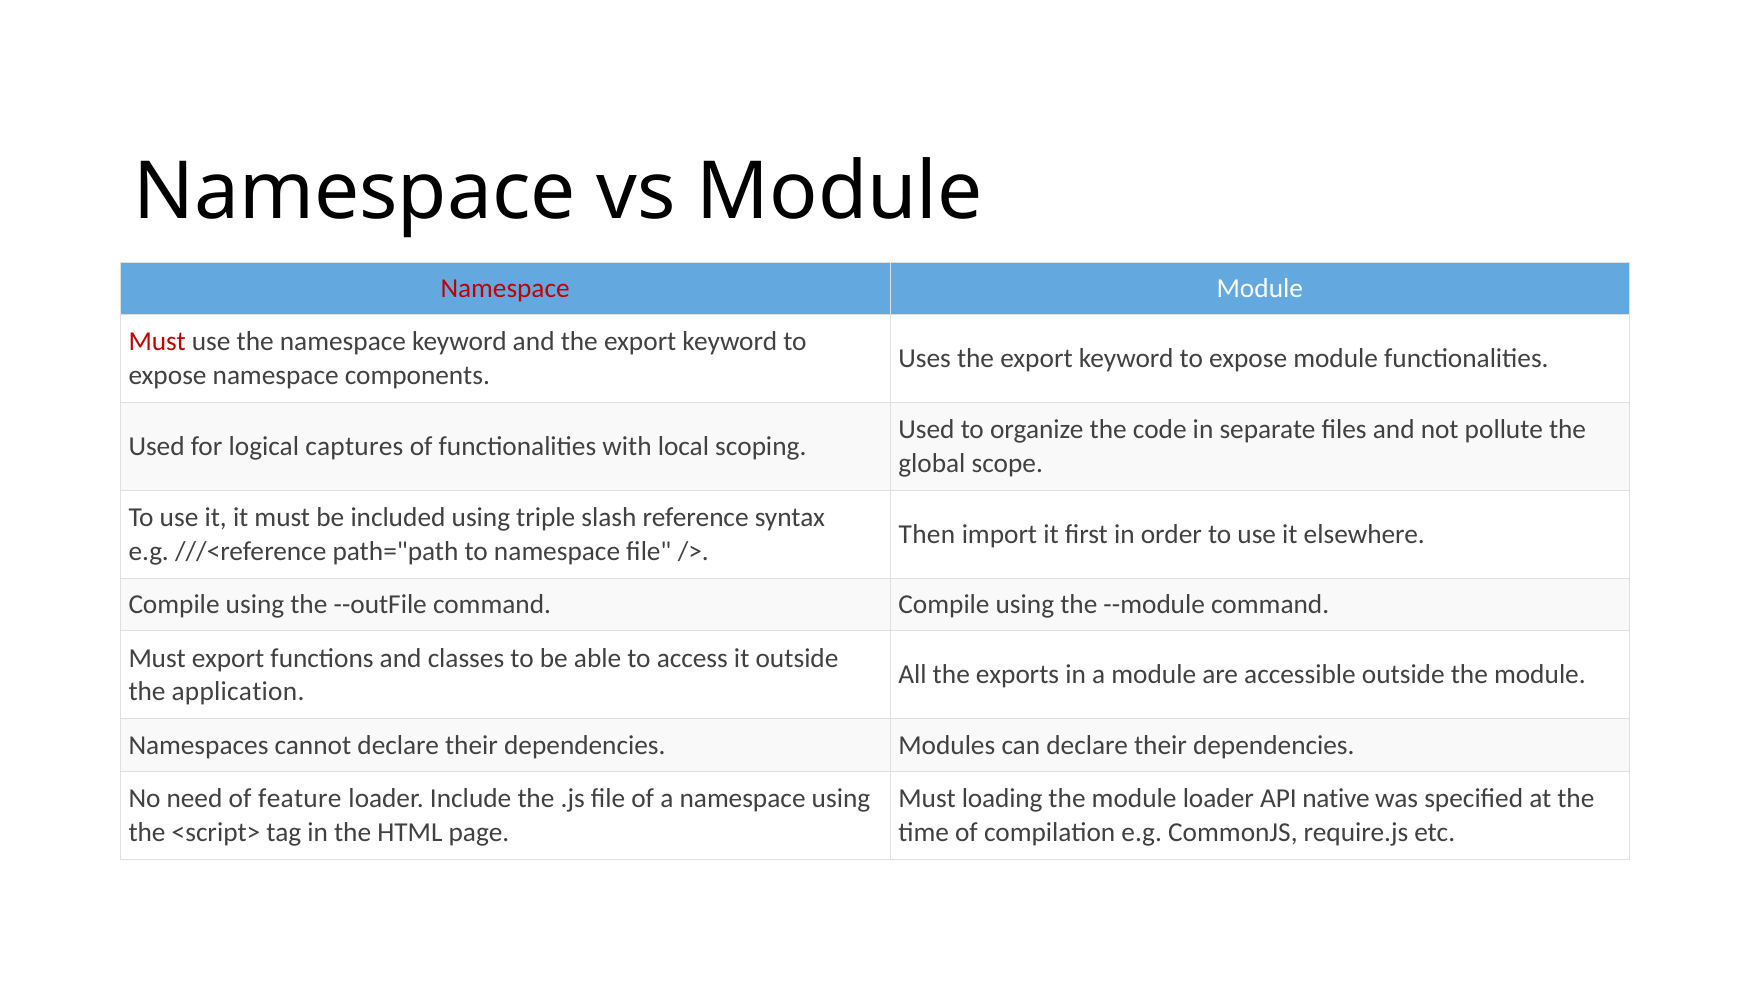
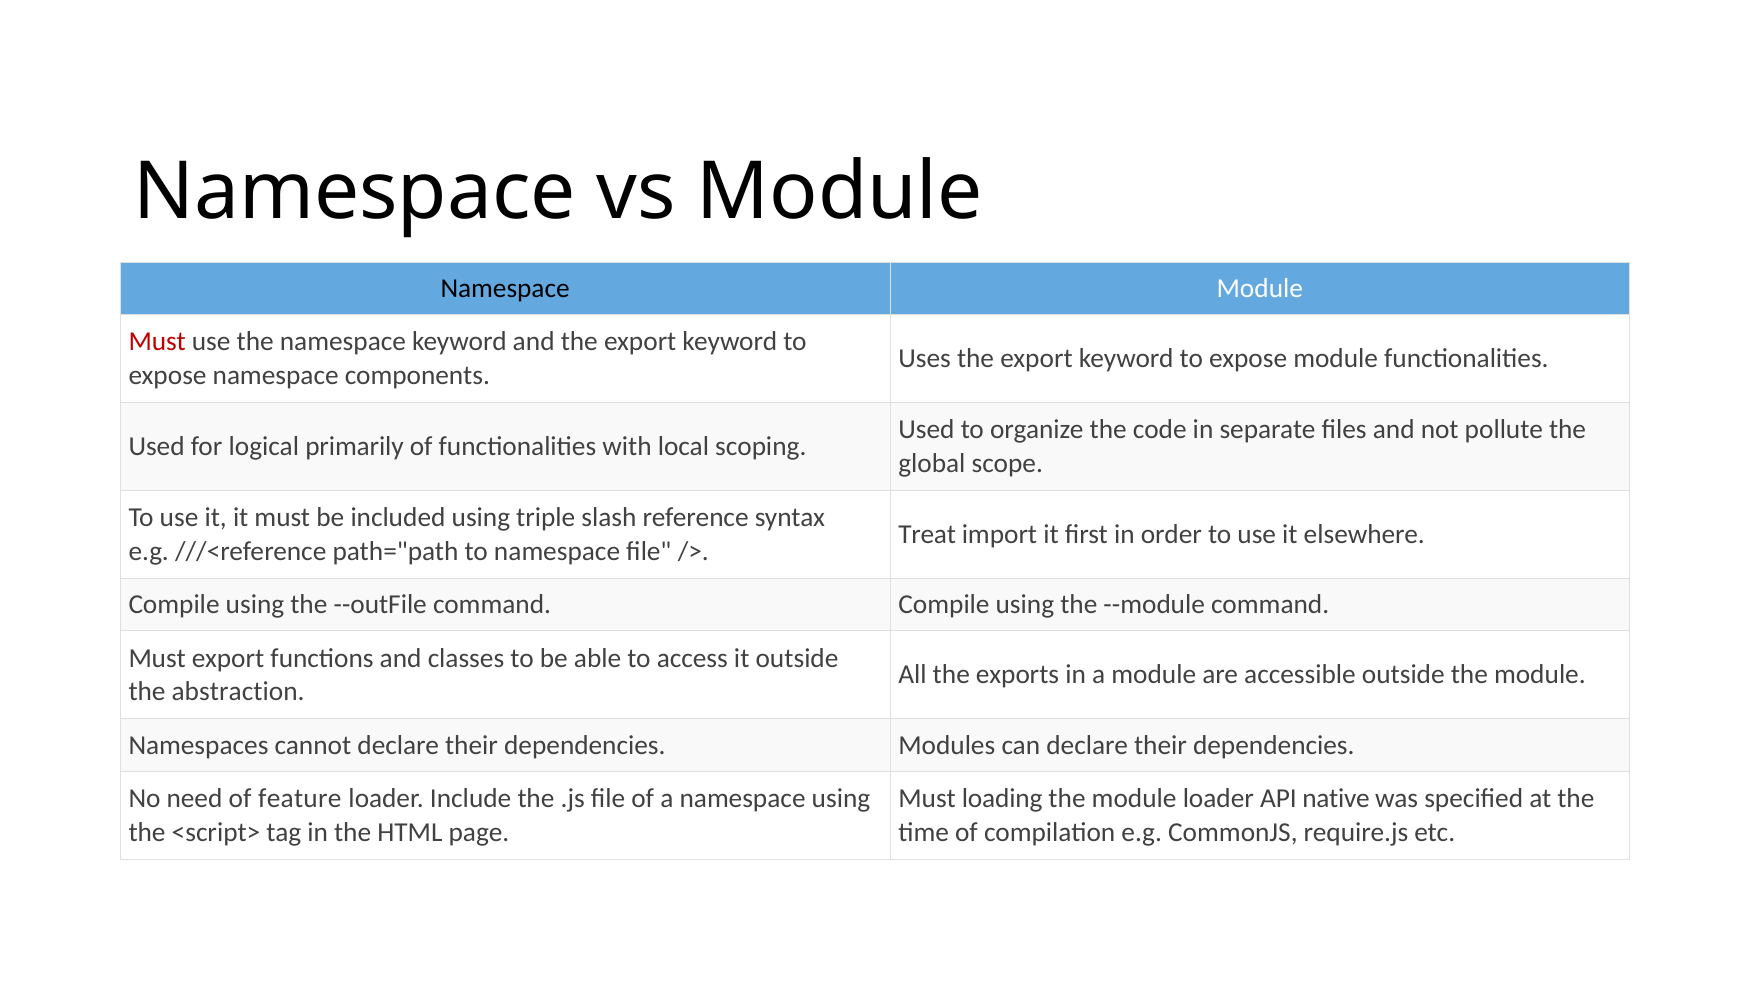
Namespace colour: red -> black (505, 289)
captures: captures -> primarily (355, 447)
Then: Then -> Treat (927, 535)
application: application -> abstraction (238, 692)
